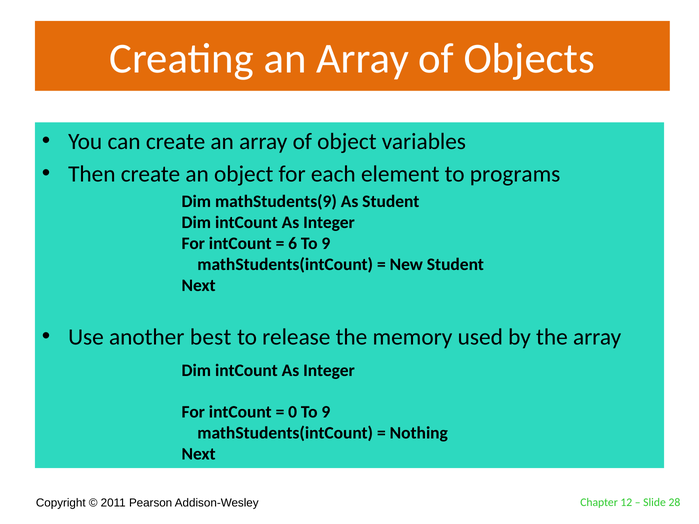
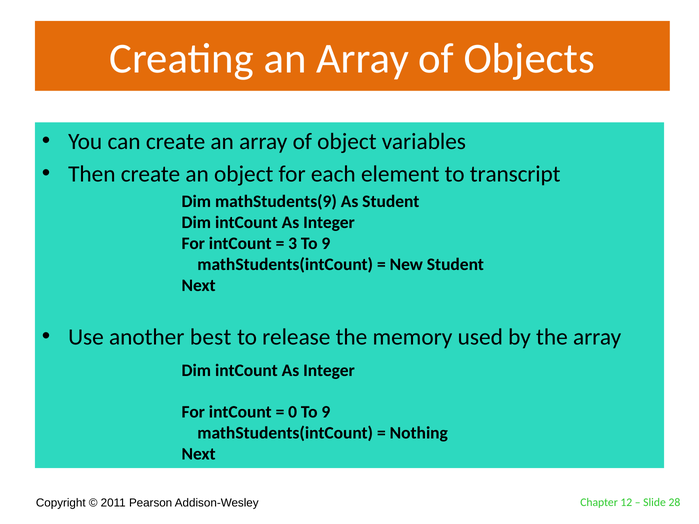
programs: programs -> transcript (515, 174)
6: 6 -> 3 (293, 243)
